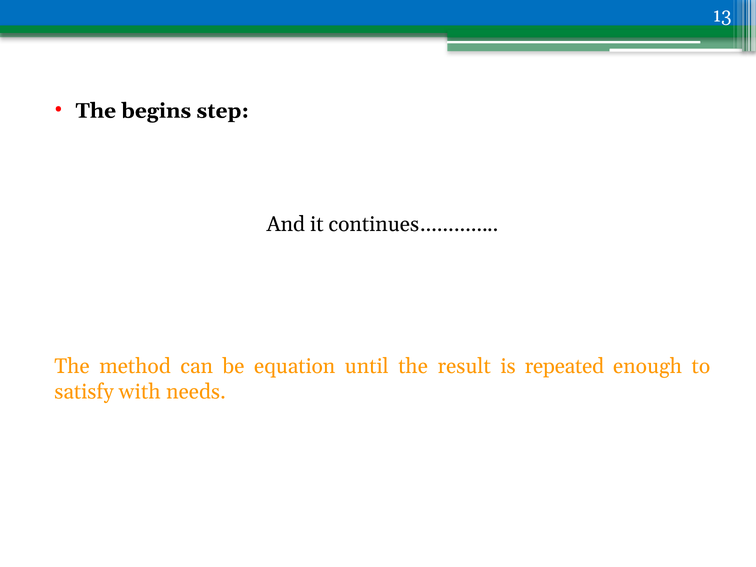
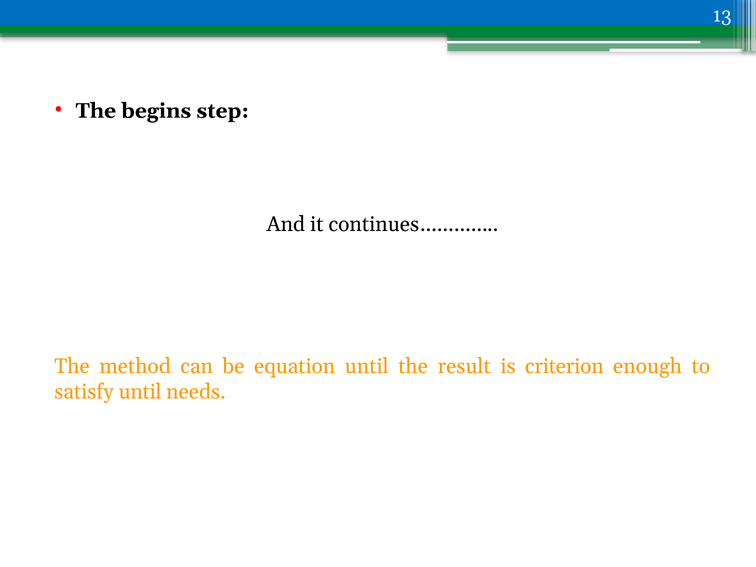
repeated: repeated -> criterion (564, 366)
satisfy with: with -> until (140, 392)
